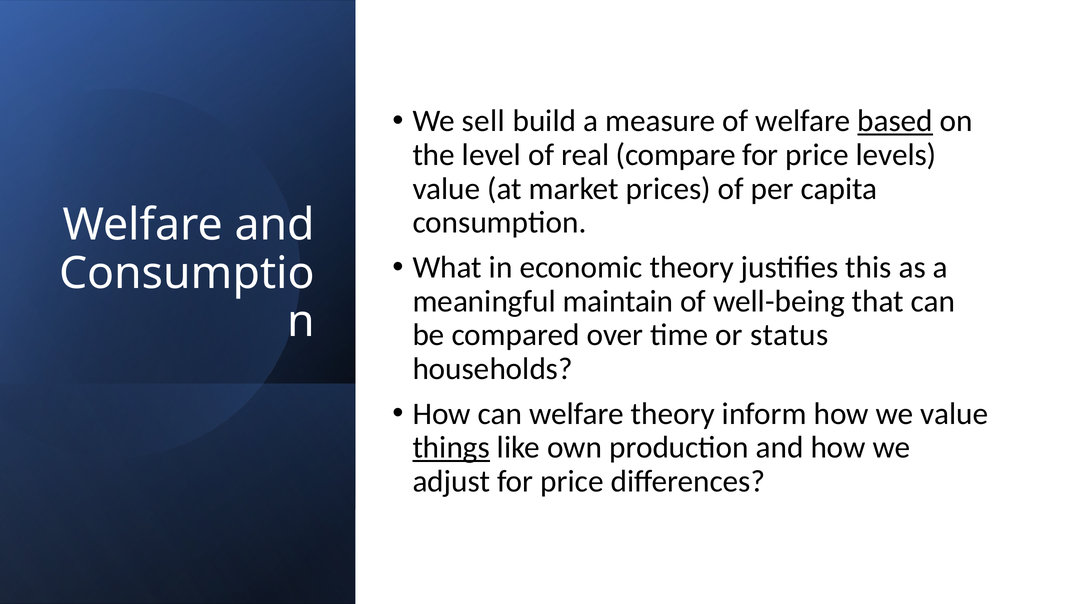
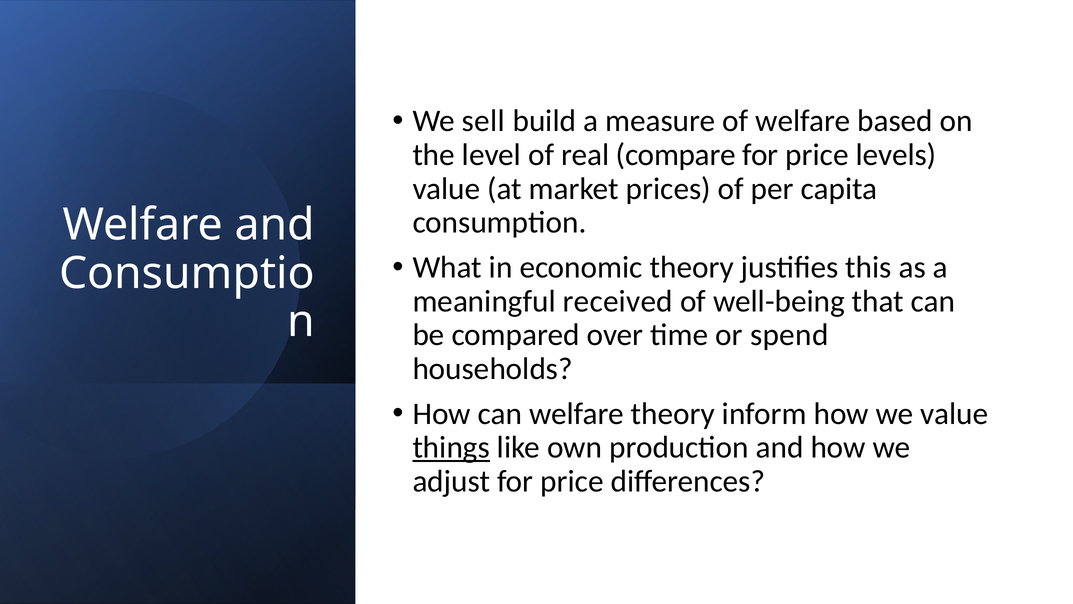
based underline: present -> none (895, 121)
maintain: maintain -> received (618, 301)
status: status -> spend (789, 335)
